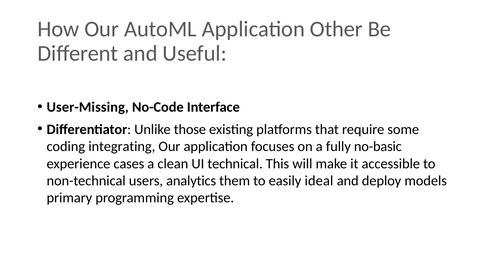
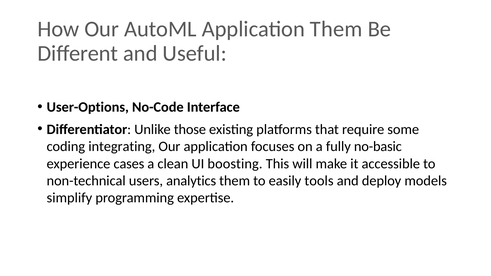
Application Other: Other -> Them (336, 29)
User-Missing: User-Missing -> User-Options (88, 107)
technical: technical -> boosting (235, 164)
ideal: ideal -> tools (319, 181)
primary: primary -> simplify (69, 198)
